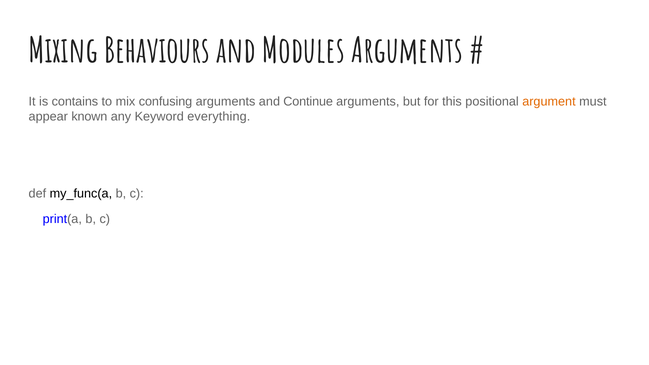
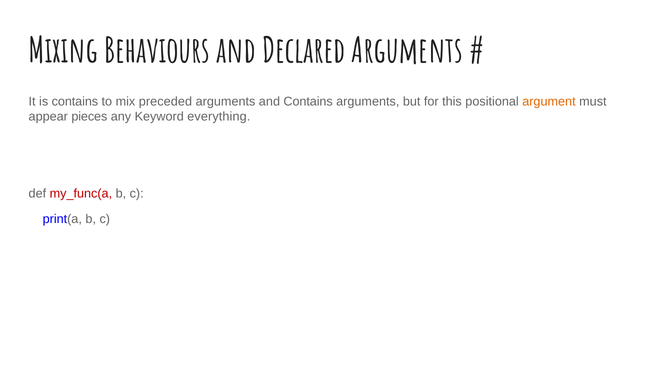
Modules: Modules -> Declared (304, 51)
confusing: confusing -> preceded (165, 102)
and Continue: Continue -> Contains (308, 102)
known: known -> pieces (89, 117)
my_func(a colour: black -> red (81, 194)
